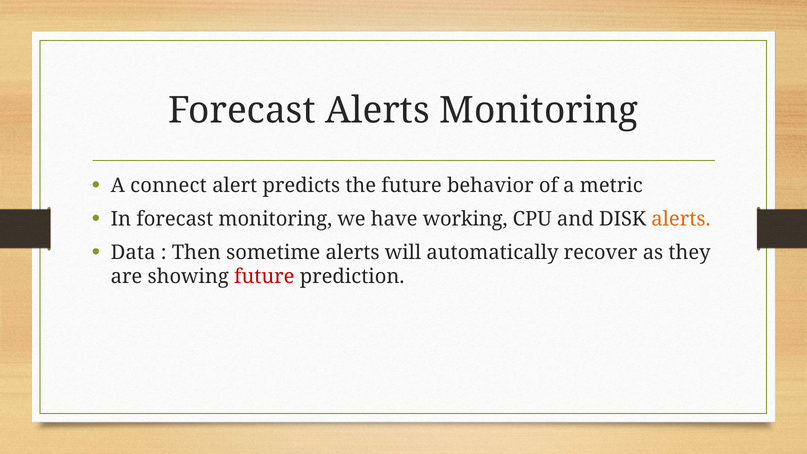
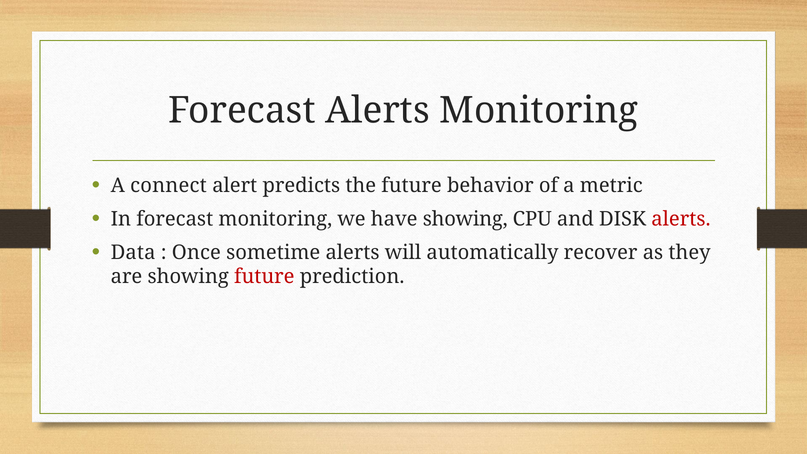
have working: working -> showing (465, 219)
alerts colour: orange -> red (681, 219)
Then: Then -> Once (196, 252)
